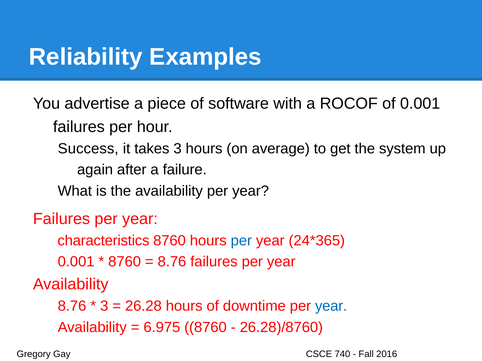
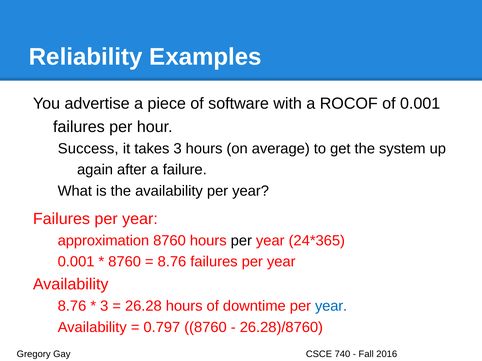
characteristics: characteristics -> approximation (103, 241)
per colour: blue -> black (241, 241)
6.975: 6.975 -> 0.797 (162, 328)
